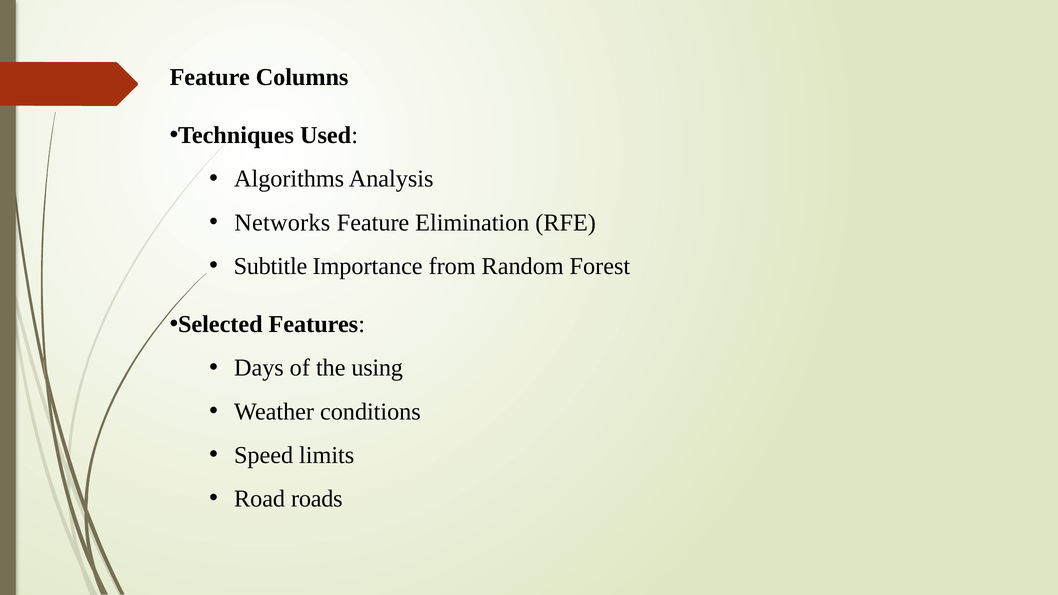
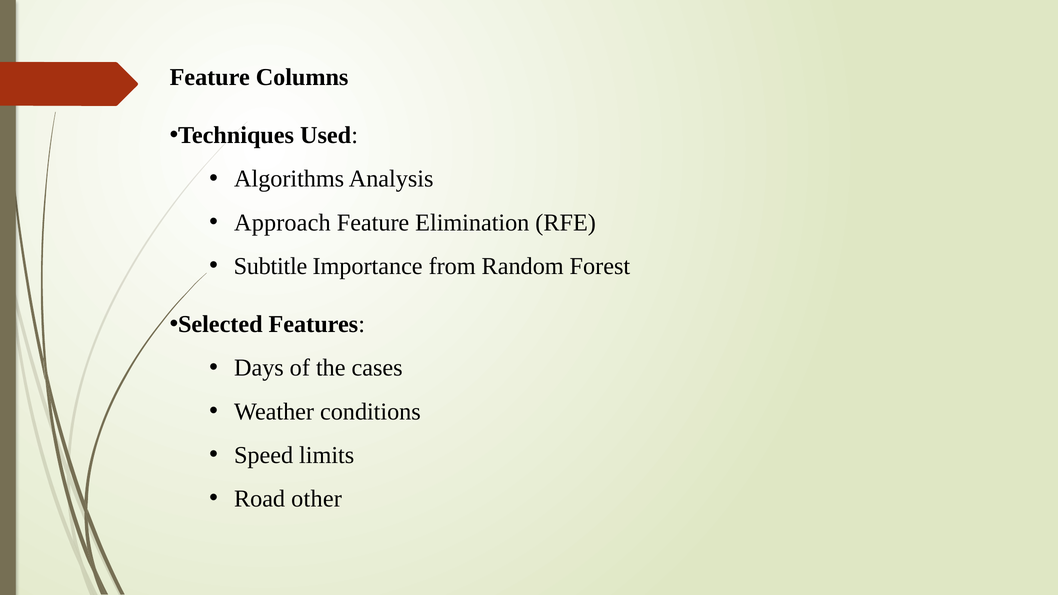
Networks: Networks -> Approach (282, 223)
using: using -> cases (377, 368)
roads: roads -> other (317, 499)
